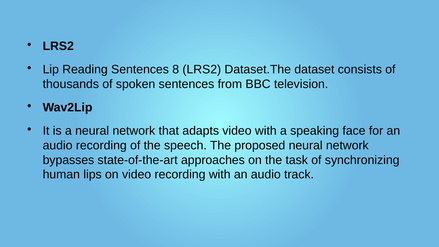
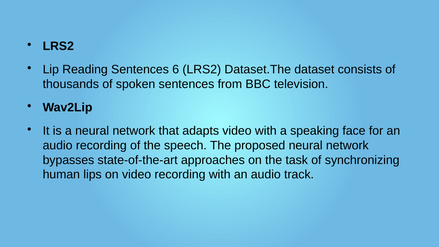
8: 8 -> 6 (176, 69)
